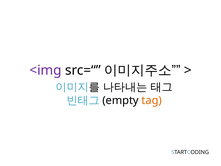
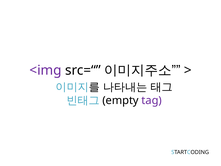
tag colour: orange -> purple (152, 100)
